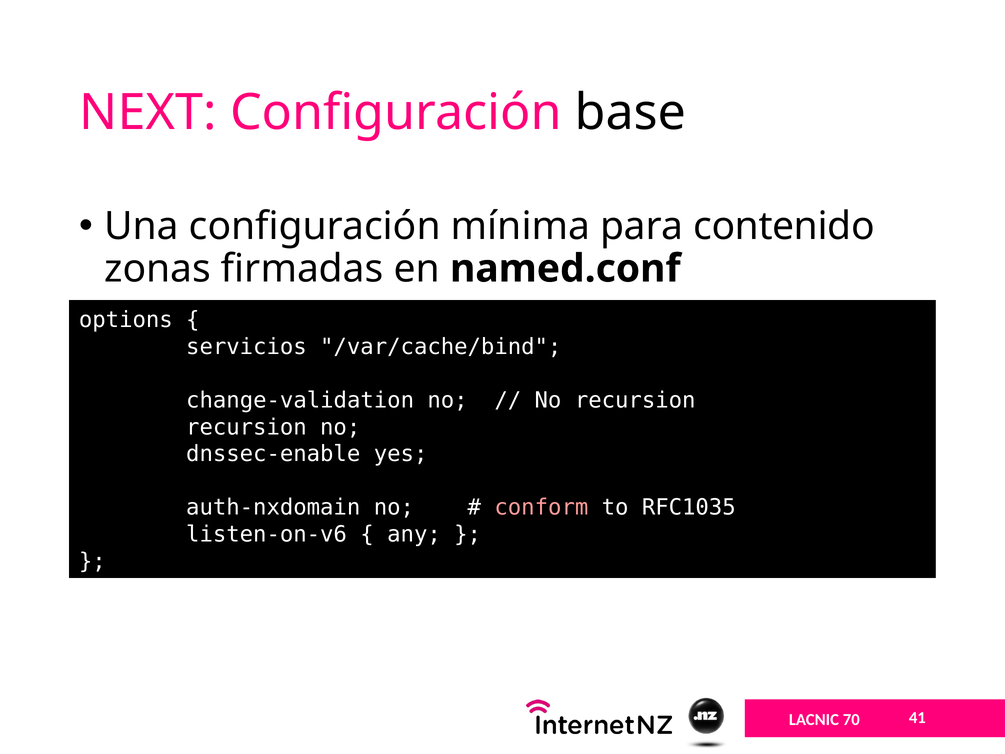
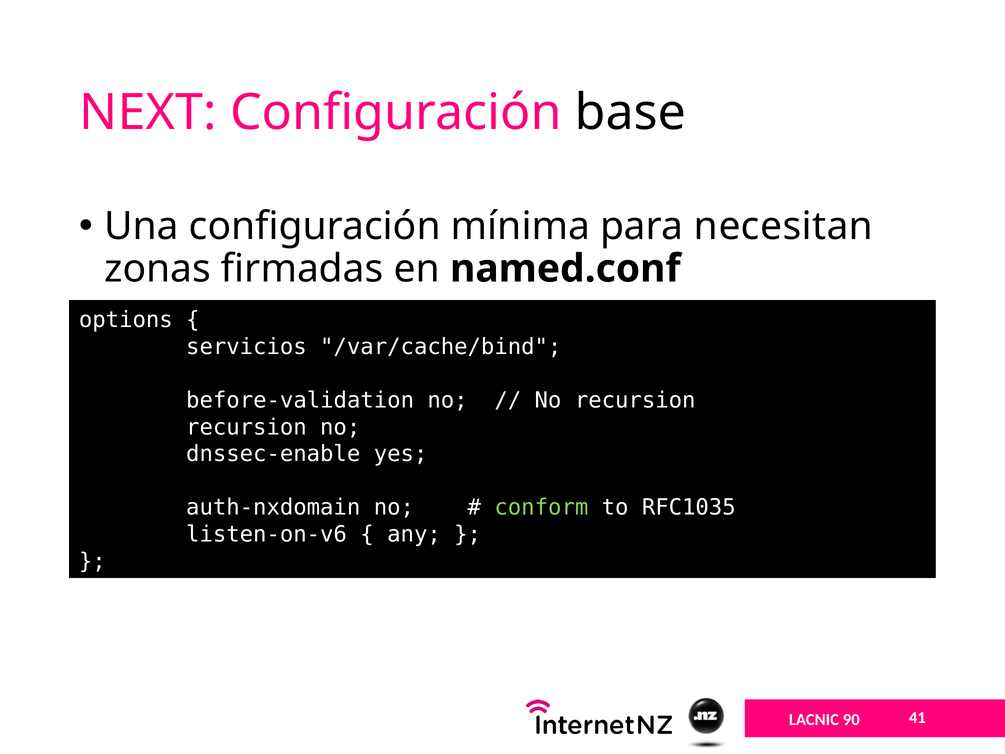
contenido: contenido -> necesitan (784, 226)
change-validation: change-validation -> before-validation (300, 400)
conform colour: pink -> light green (541, 507)
70: 70 -> 90 (851, 719)
